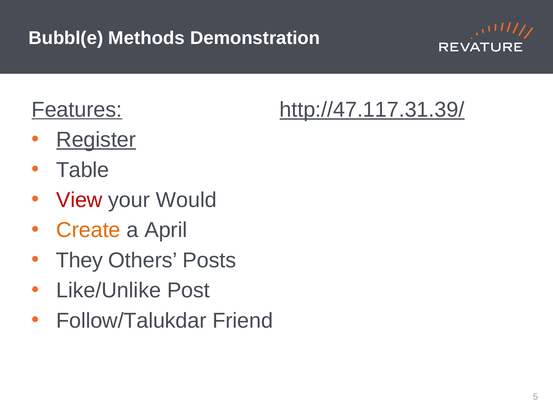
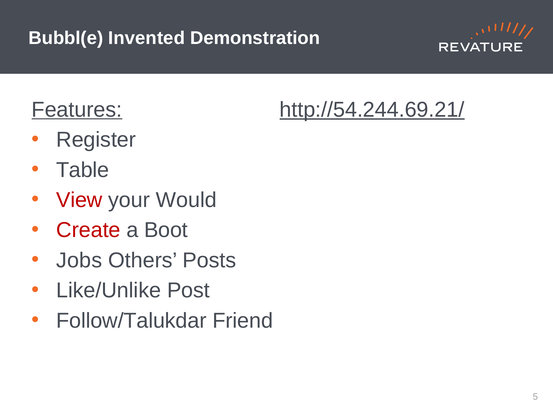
Methods: Methods -> Invented (147, 38)
http://47.117.31.39/: http://47.117.31.39/ -> http://54.244.69.21/ (372, 110)
Register underline: present -> none (96, 140)
Create colour: orange -> red (88, 230)
April: April -> Boot (166, 230)
They: They -> Jobs (79, 260)
